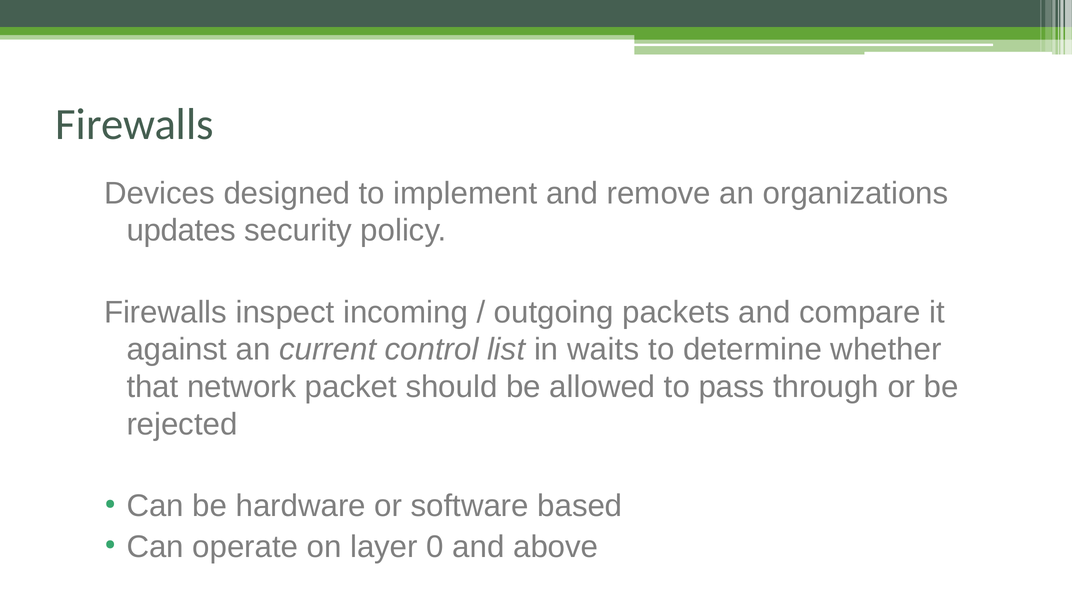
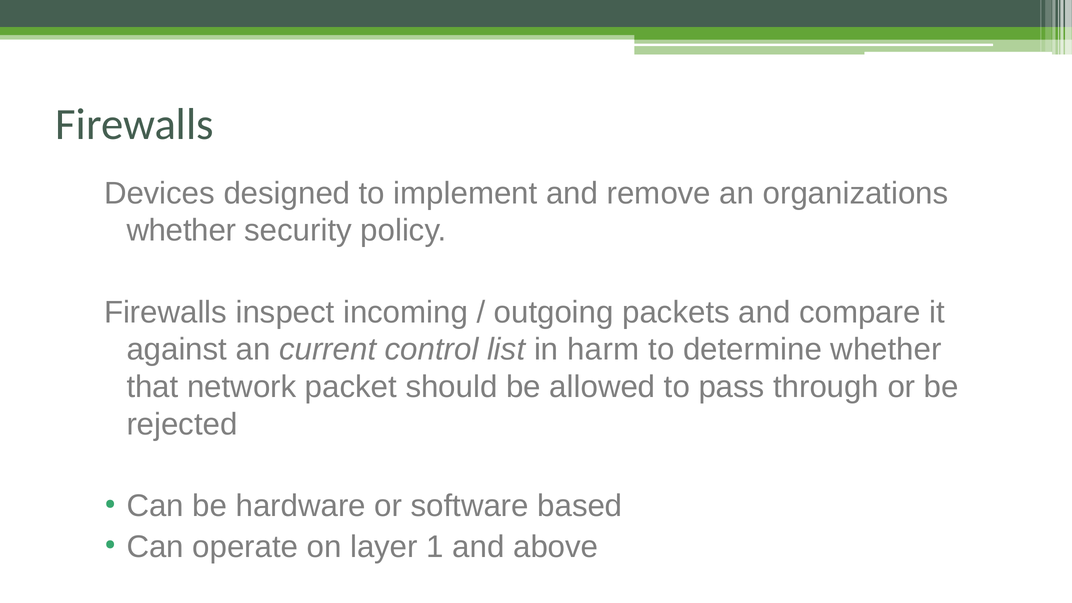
updates: updates -> whether (181, 231)
waits: waits -> harm (603, 350)
0: 0 -> 1 (435, 547)
